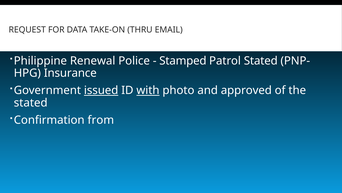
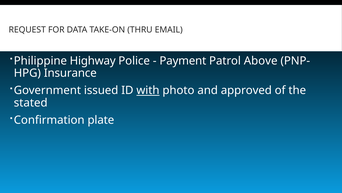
Renewal: Renewal -> Highway (93, 61)
Stamped: Stamped -> Payment (183, 61)
Patrol Stated: Stated -> Above (261, 61)
issued underline: present -> none (101, 90)
from: from -> plate (101, 120)
